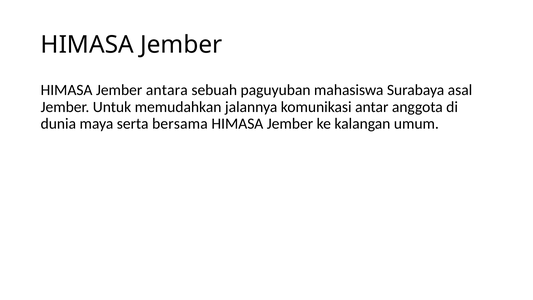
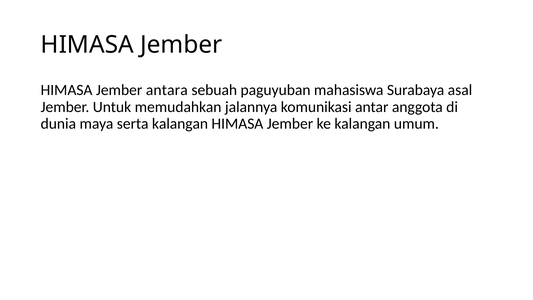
serta bersama: bersama -> kalangan (180, 124)
